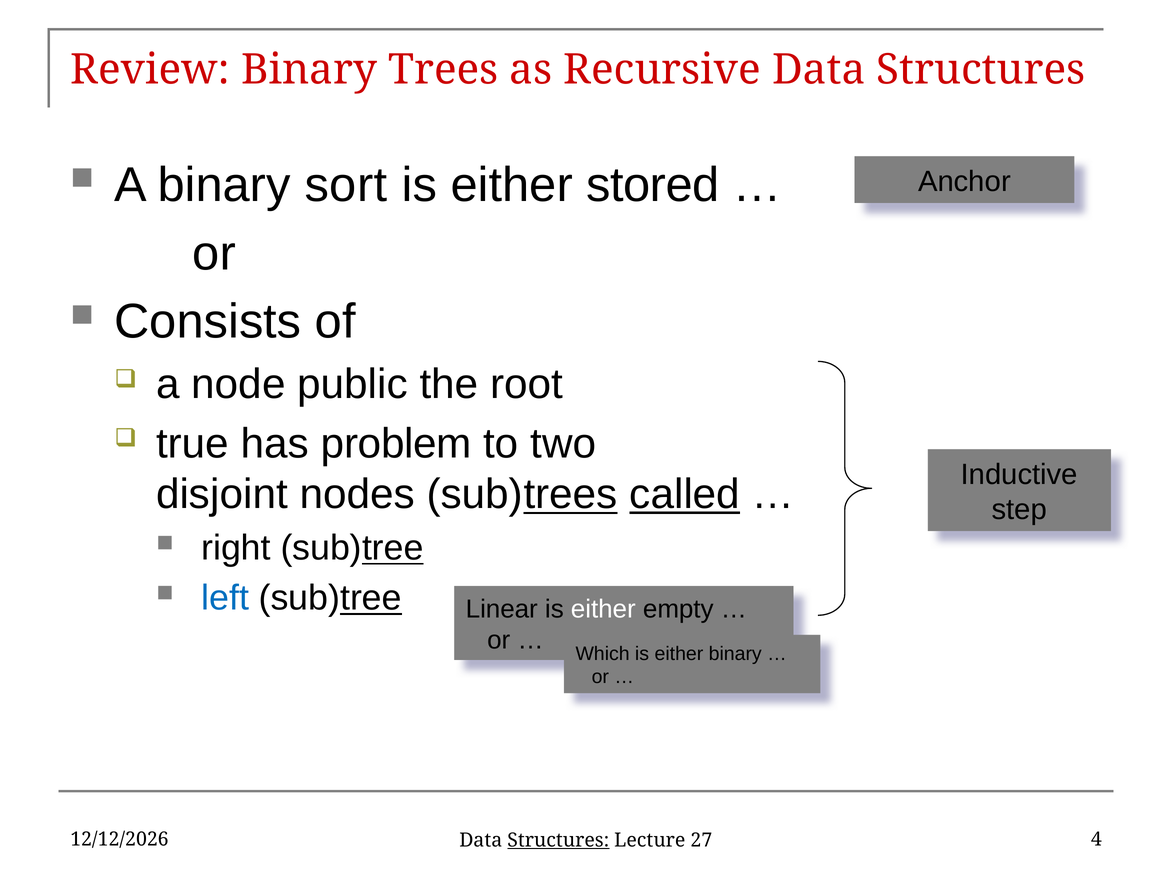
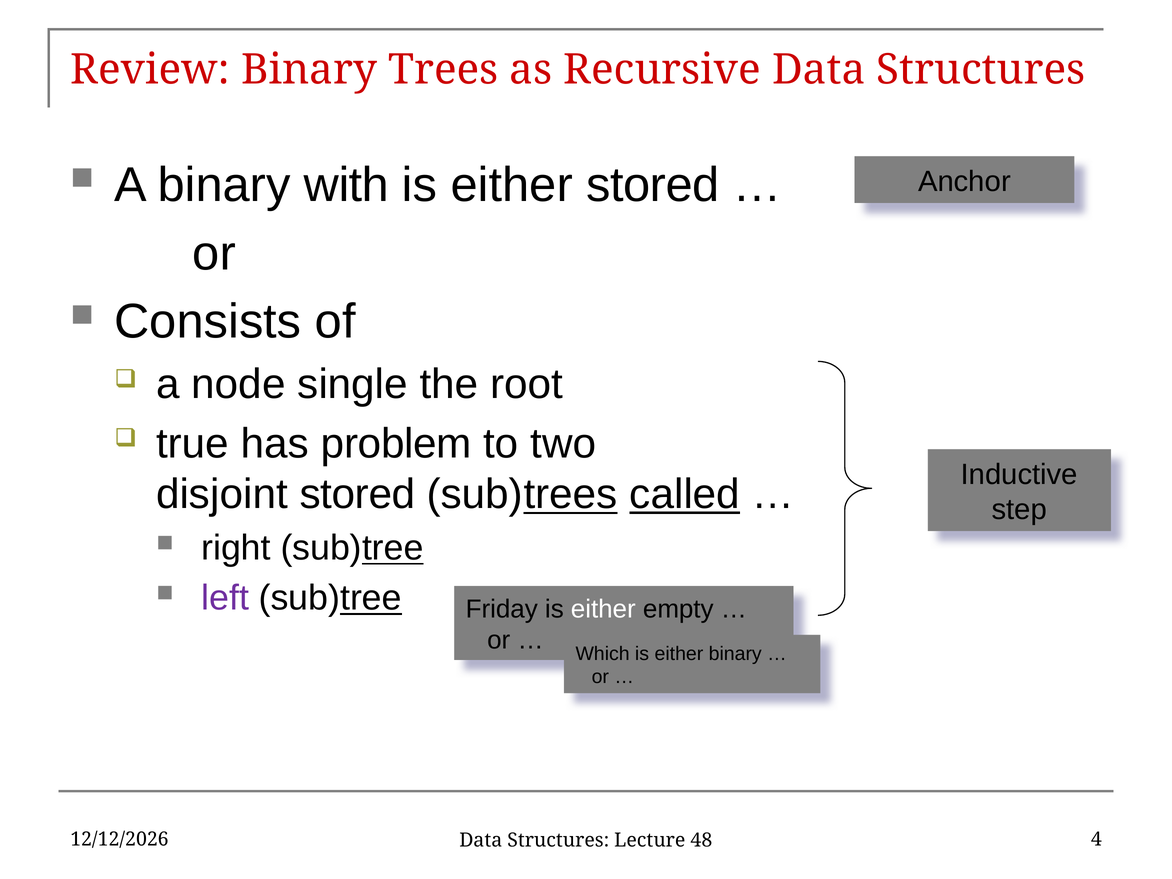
sort: sort -> with (346, 185)
public: public -> single (353, 385)
disjoint nodes: nodes -> stored (357, 494)
left colour: blue -> purple (225, 598)
Linear: Linear -> Friday (502, 609)
Structures underline: present -> none (558, 840)
27: 27 -> 48 (701, 840)
